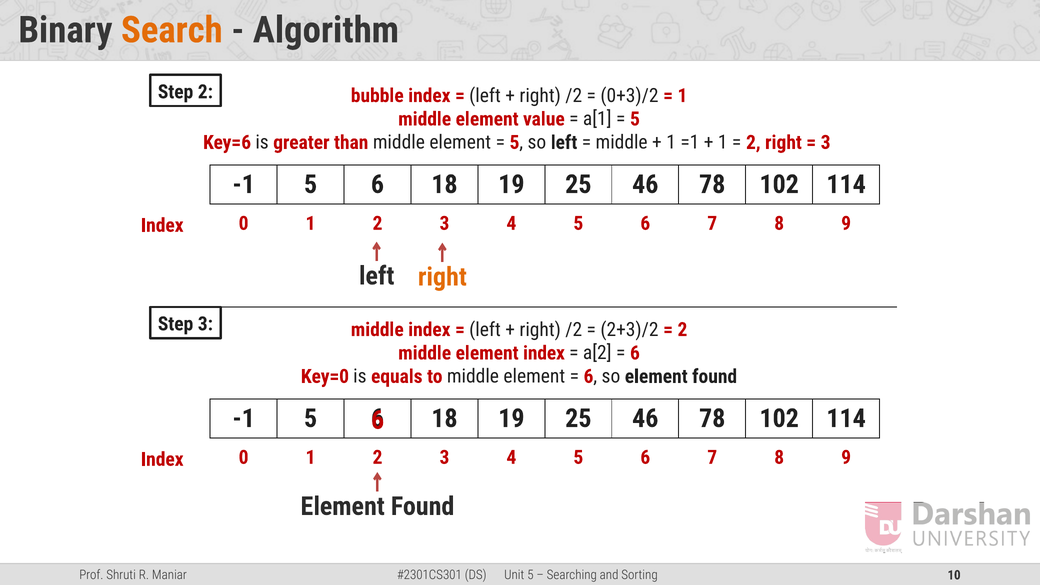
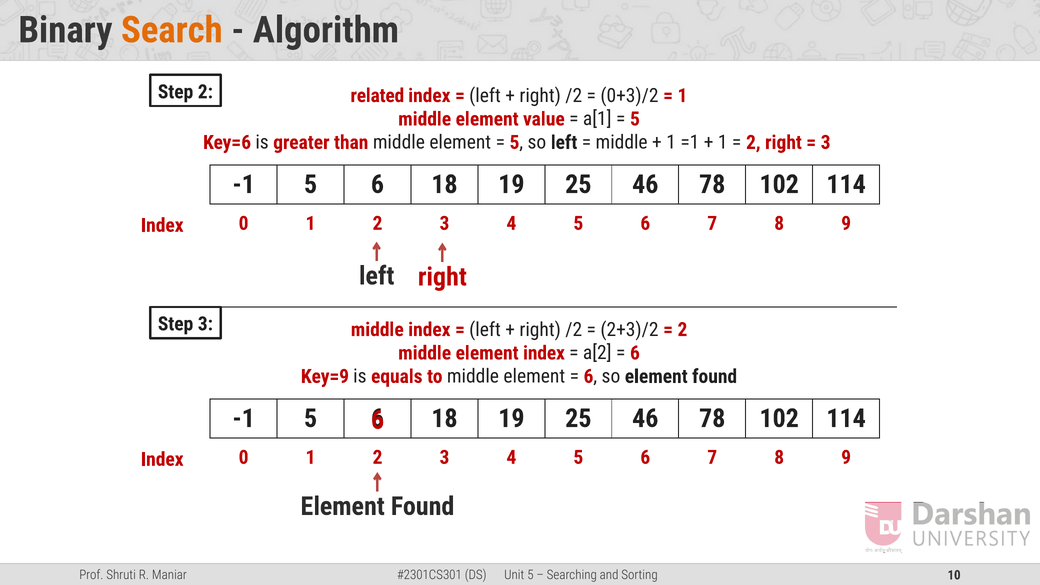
bubble: bubble -> related (377, 96)
right colour: orange -> red (442, 277)
Key=0: Key=0 -> Key=9 (325, 376)
